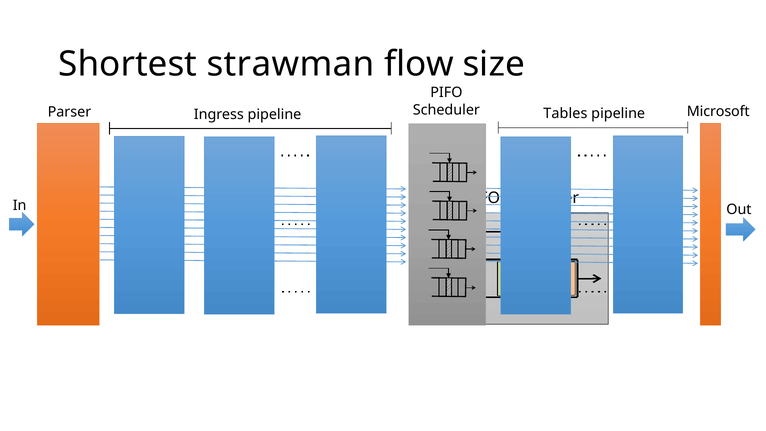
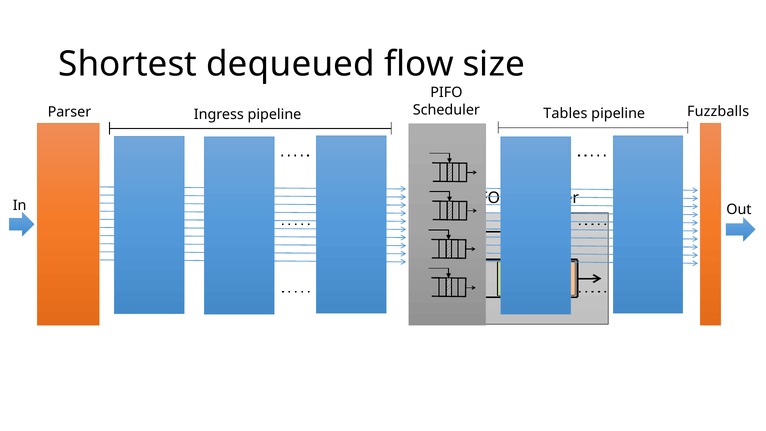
strawman: strawman -> dequeued (291, 64)
Microsoft: Microsoft -> Fuzzballs (718, 111)
